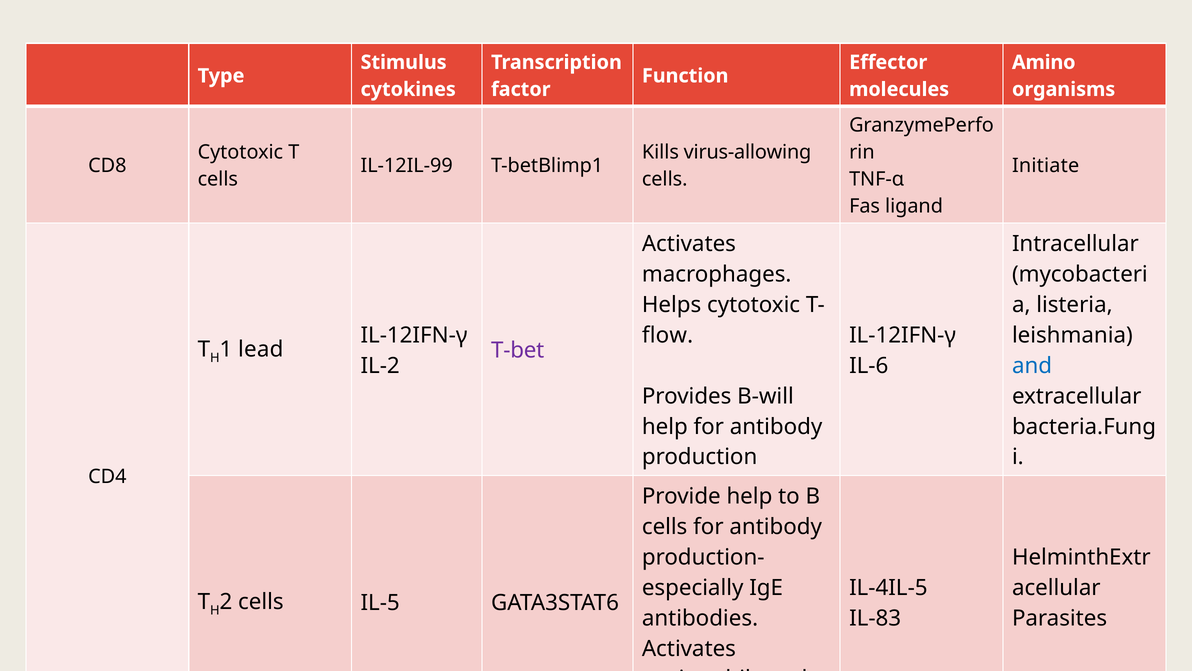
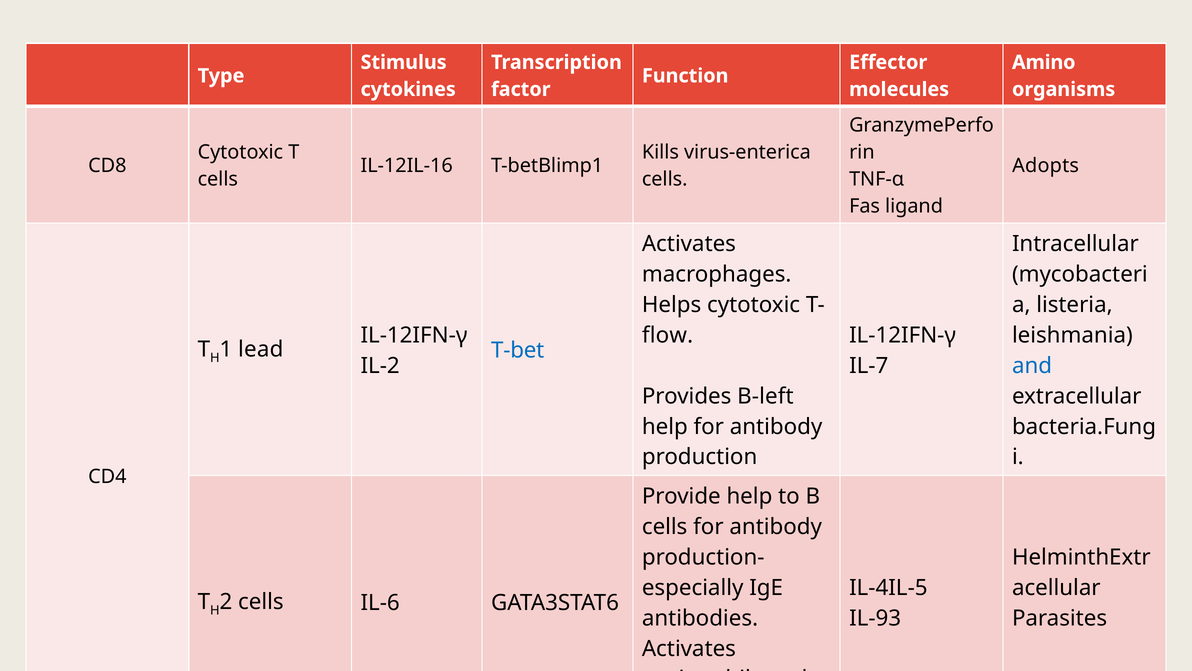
virus-allowing: virus-allowing -> virus-enterica (747, 152)
IL-12IL-99: IL-12IL-99 -> IL-12IL-16 (407, 166)
Initiate: Initiate -> Adopts (1046, 166)
T-bet colour: purple -> blue (518, 350)
IL-6: IL-6 -> IL-7 (869, 365)
B-will: B-will -> B-left (765, 396)
IL-5: IL-5 -> IL-6 (380, 603)
IL-83: IL-83 -> IL-93 (875, 618)
